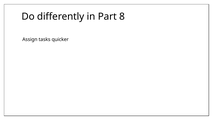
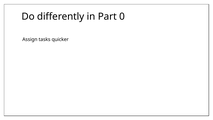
8: 8 -> 0 (122, 17)
